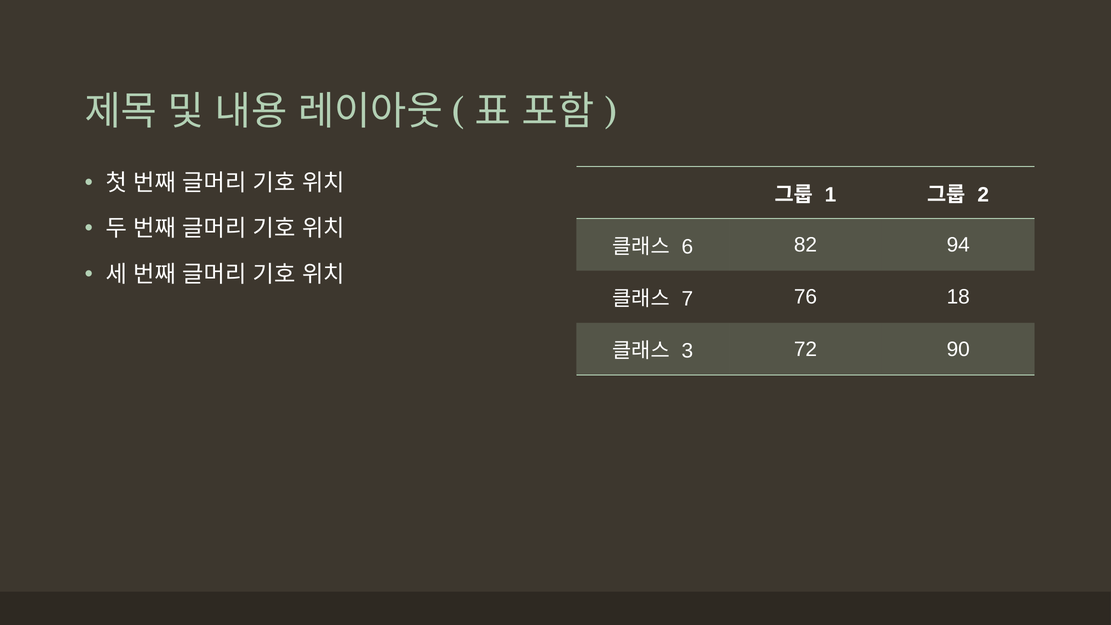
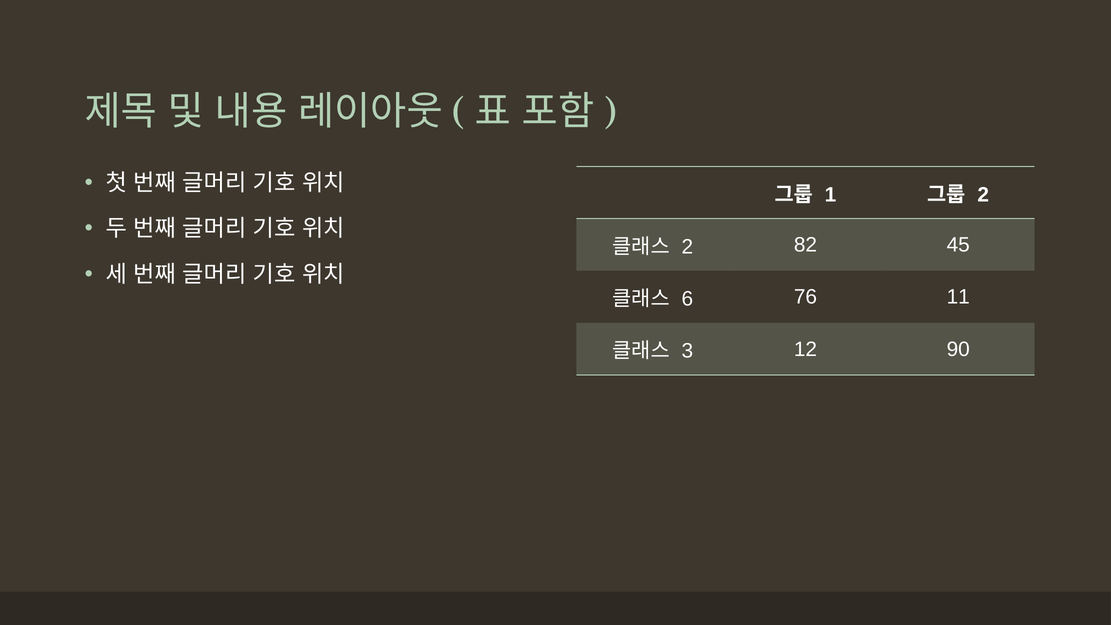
6: 6 -> 2 (687, 247)
94: 94 -> 45 (958, 245)
7: 7 -> 6 (687, 299)
18: 18 -> 11 (958, 297)
72: 72 -> 12 (805, 349)
